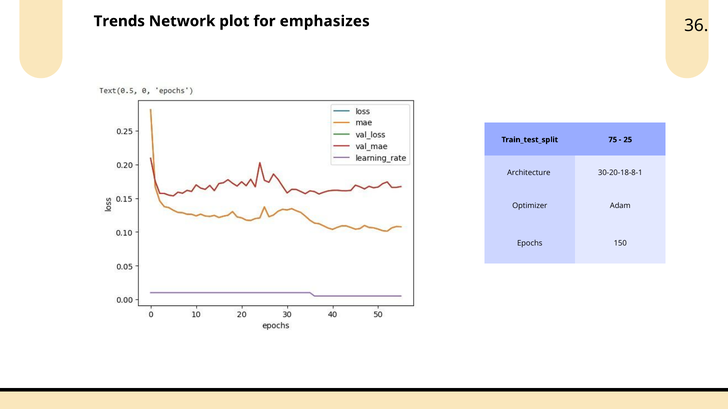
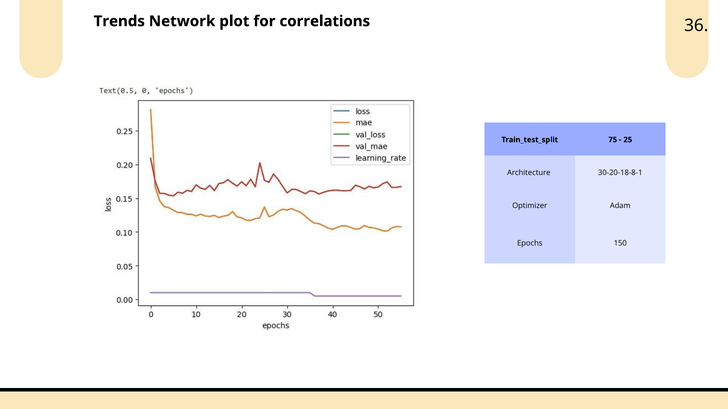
emphasizes: emphasizes -> correlations (325, 21)
